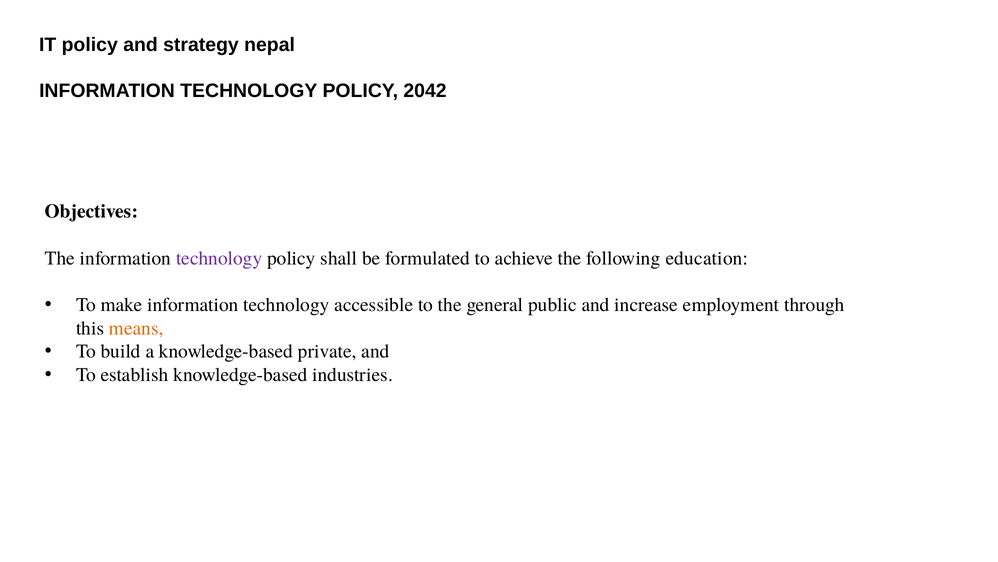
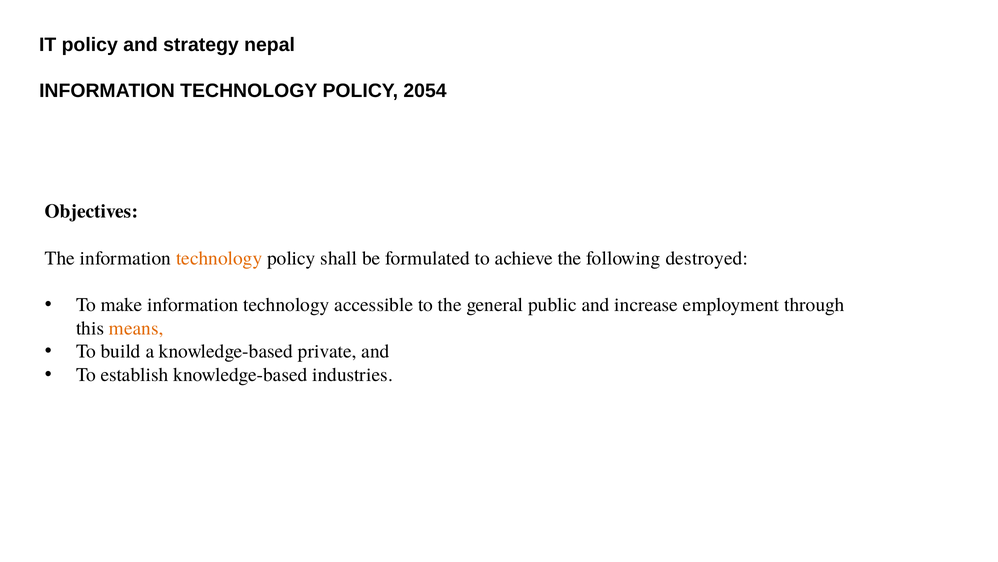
2042: 2042 -> 2054 (425, 91)
technology colour: purple -> orange (219, 258)
education: education -> destroyed (707, 258)
